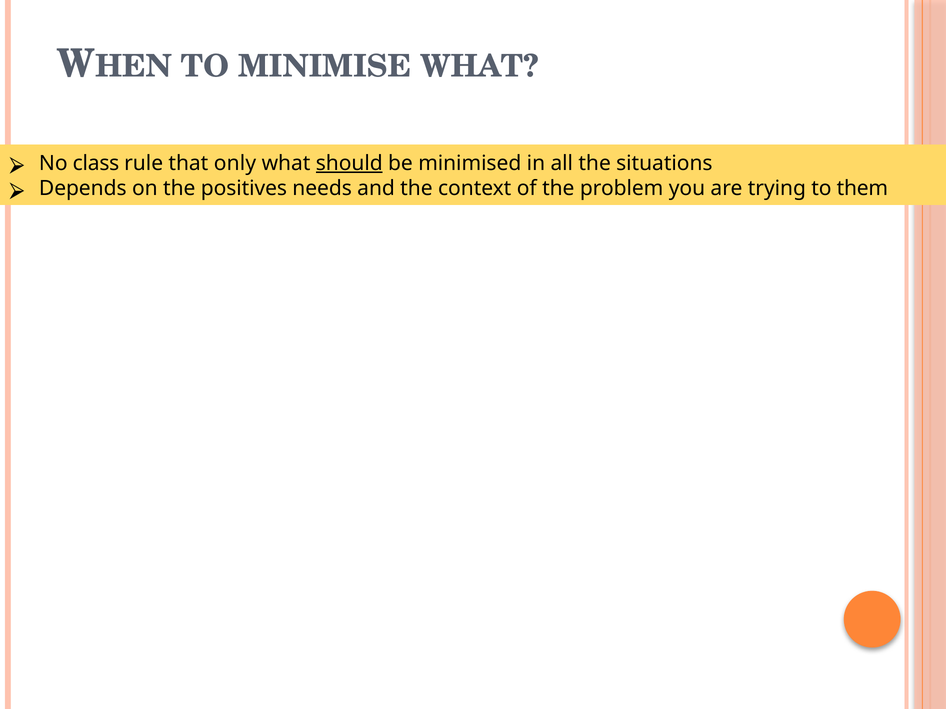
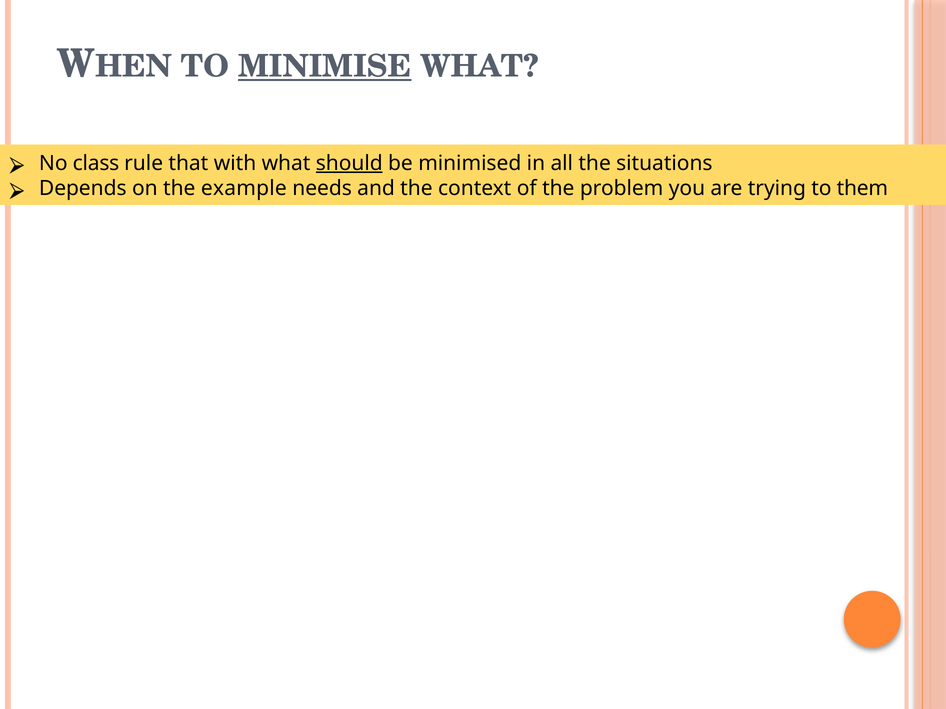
MINIMISE underline: none -> present (325, 66)
only: only -> with (235, 163)
positives: positives -> example (244, 189)
